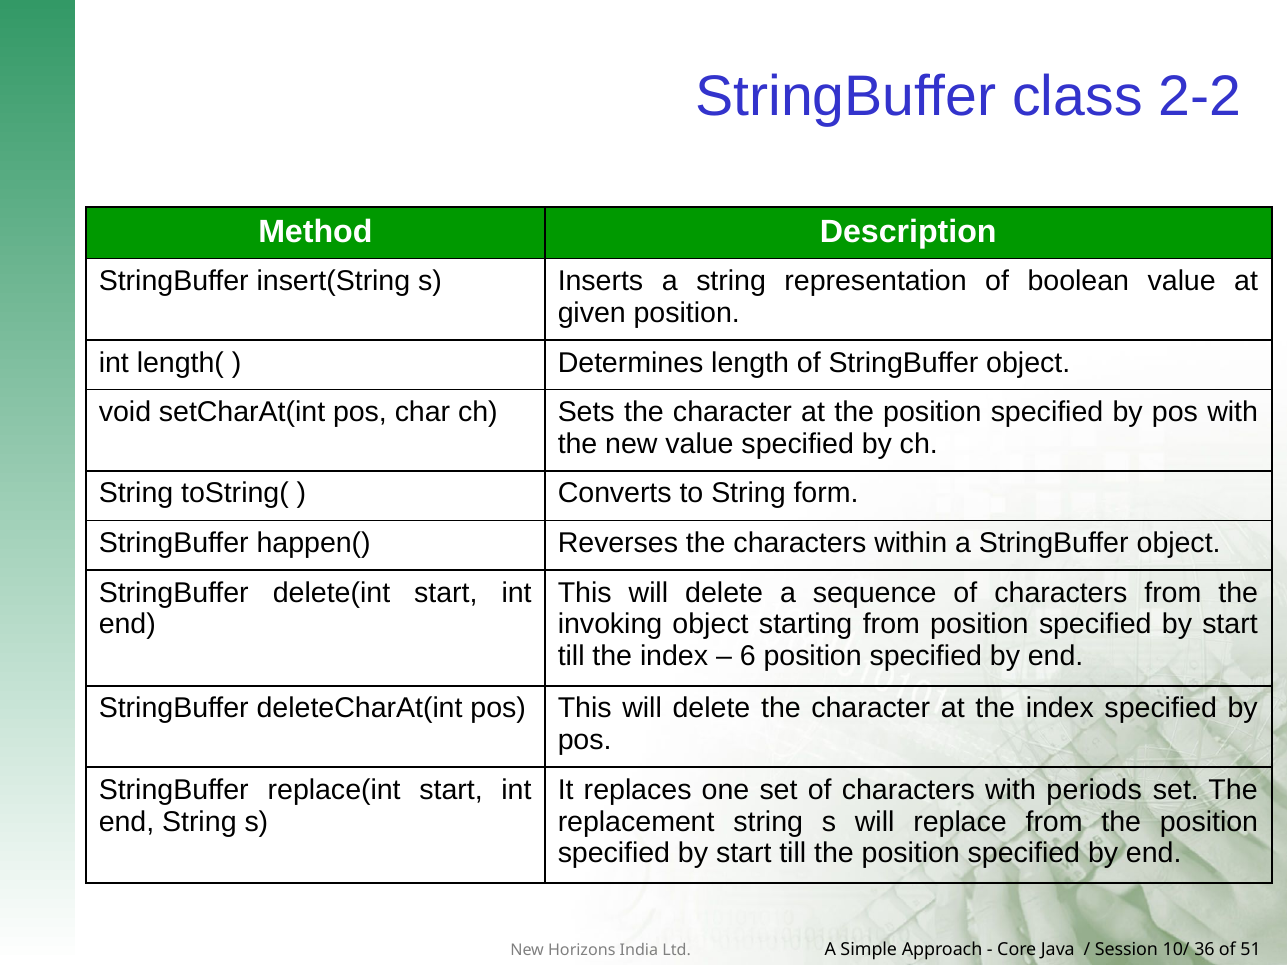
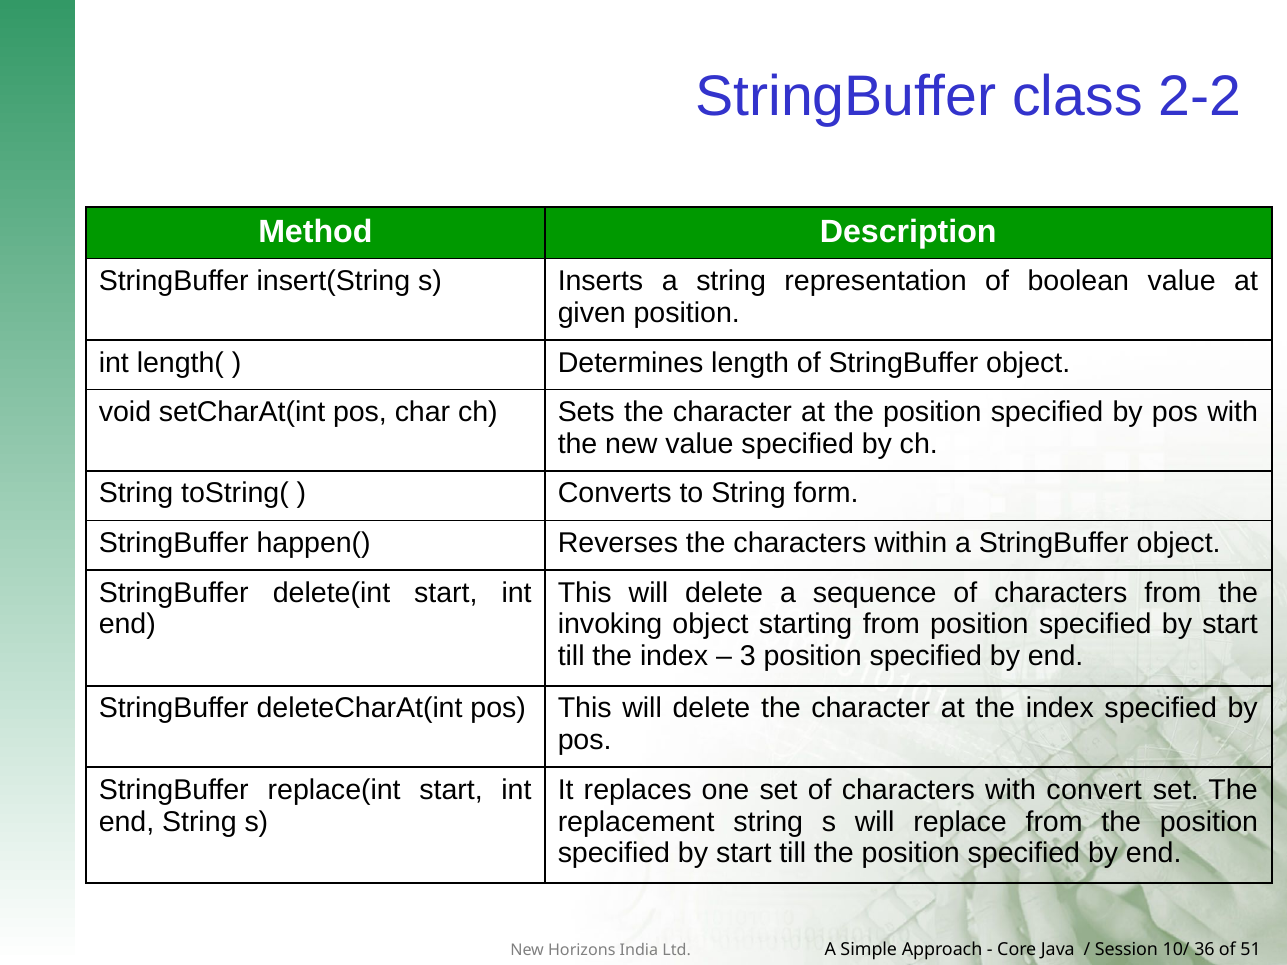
6: 6 -> 3 (748, 656)
periods: periods -> convert (1094, 790)
